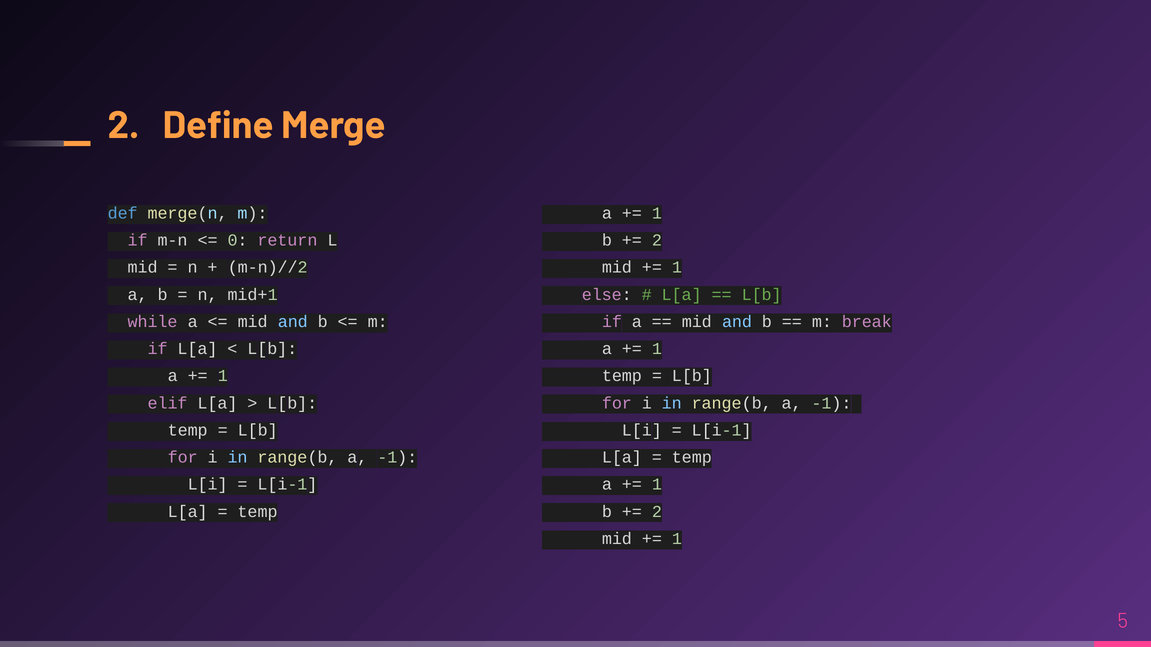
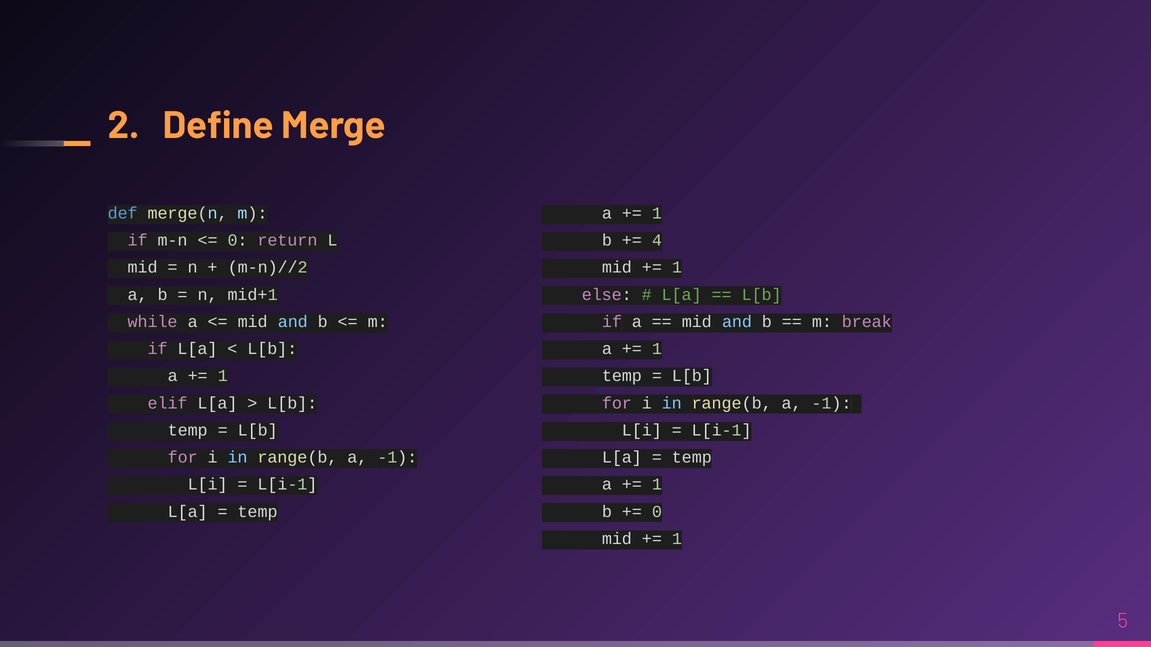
2: 2 -> 4 (657, 240)
2: 2 -> 0 (657, 512)
